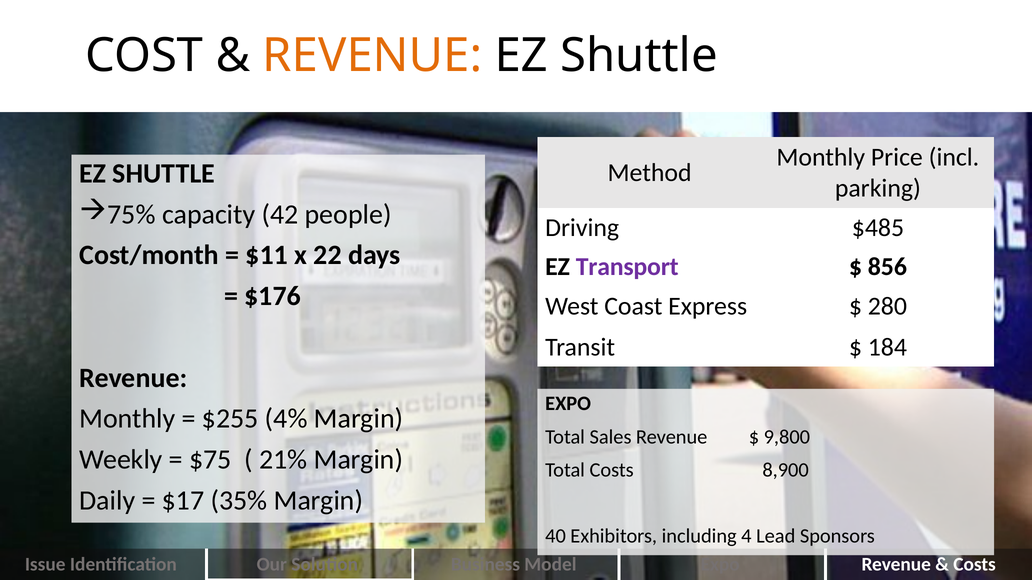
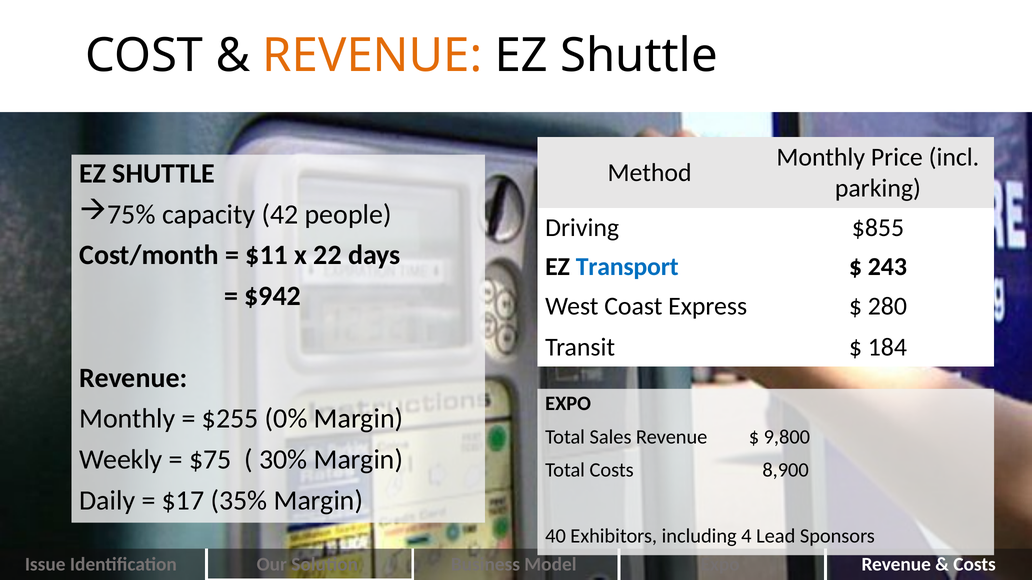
$485: $485 -> $855 (878, 228)
Transport colour: purple -> blue (627, 267)
856: 856 -> 243 (887, 267)
$176: $176 -> $942 (273, 296)
4%: 4% -> 0% (286, 419)
21%: 21% -> 30% (283, 460)
